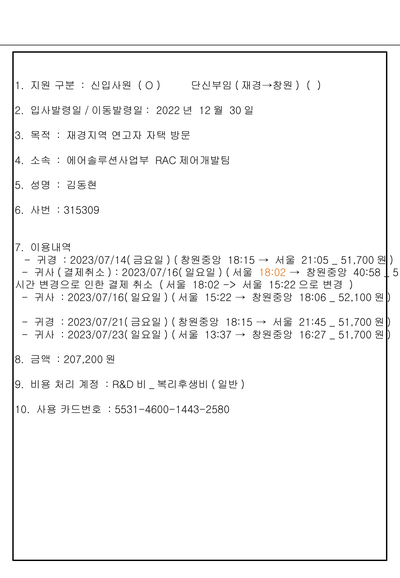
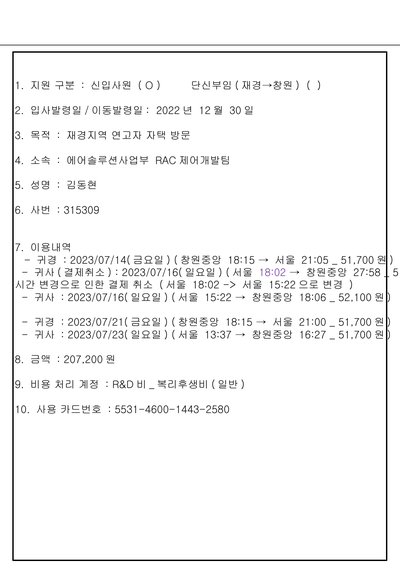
18:02 colour: orange -> purple (272, 273)
40:58: 40:58 -> 27:58 (367, 273)
21:45: 21:45 -> 21:00 (313, 322)
